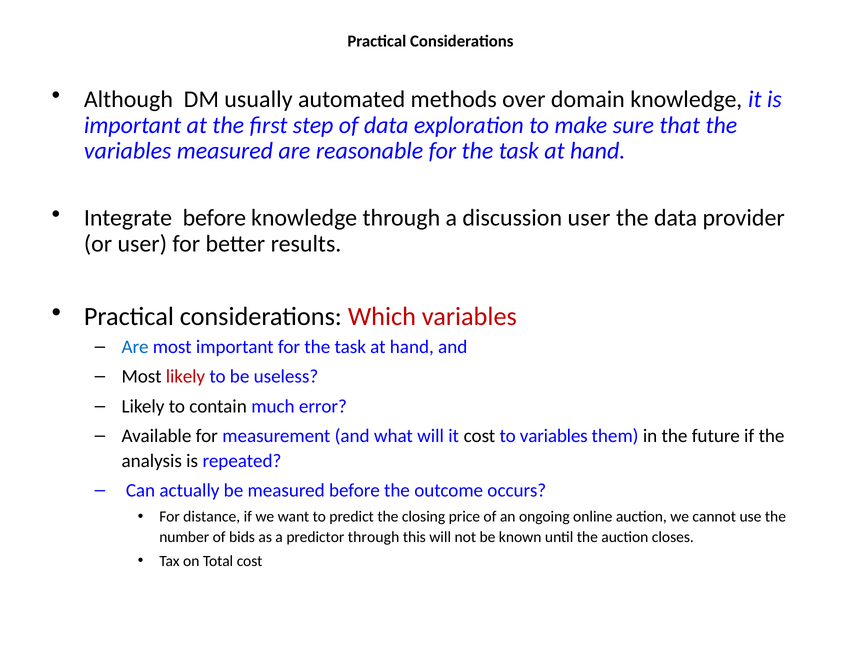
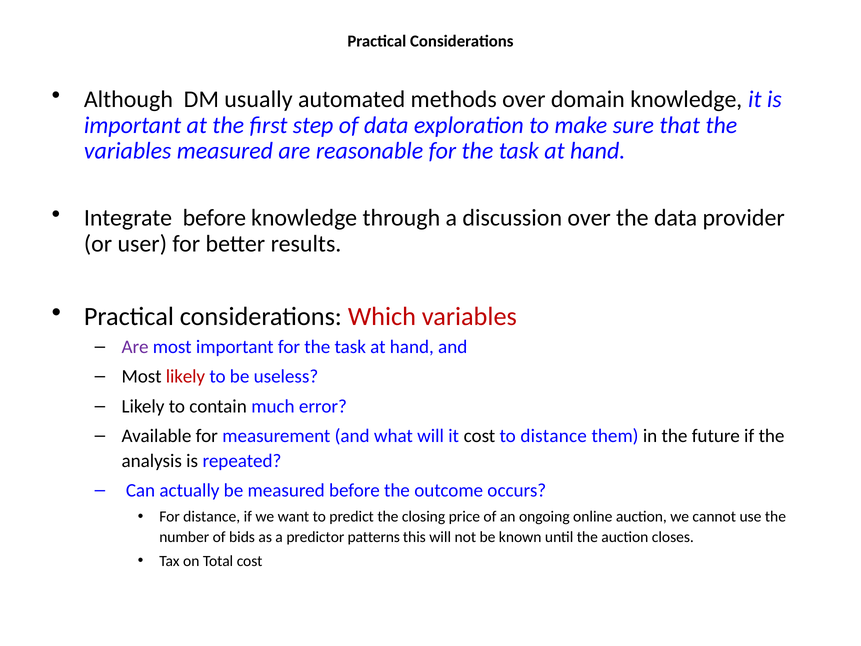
discussion user: user -> over (589, 218)
Are colour: blue -> purple (135, 347)
to variables: variables -> distance (554, 436)
predictor through: through -> patterns (374, 537)
